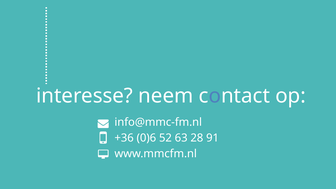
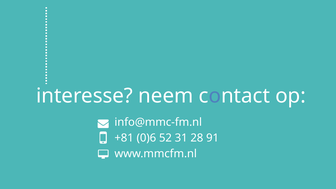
+36: +36 -> +81 (124, 138)
63: 63 -> 31 (181, 138)
